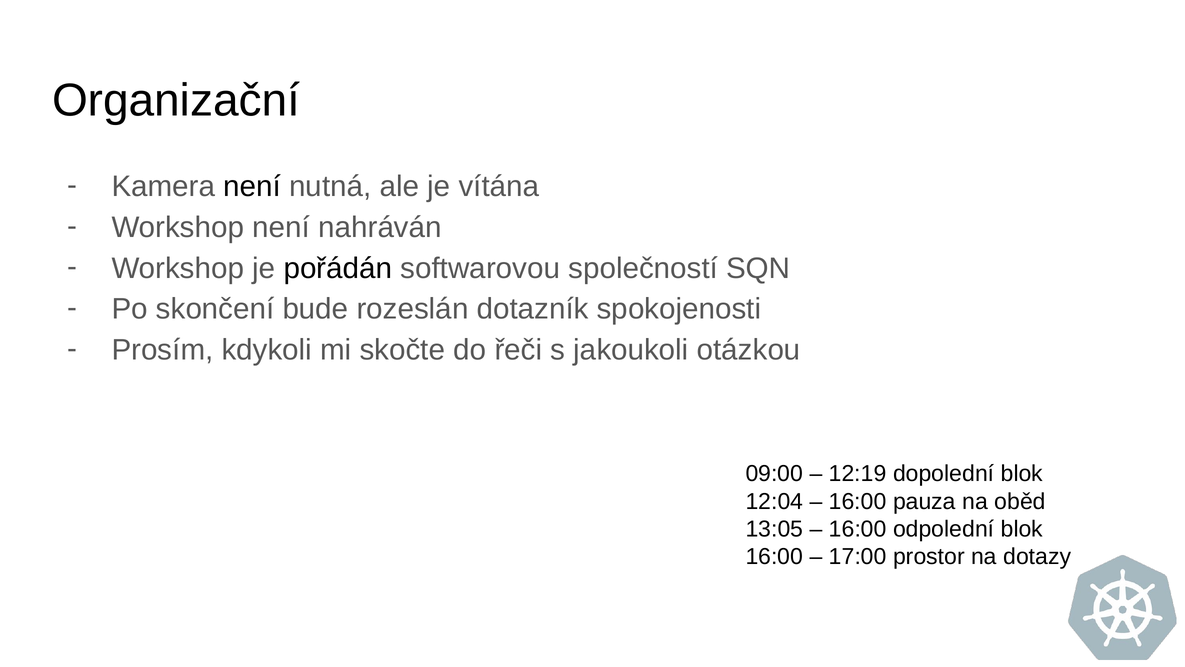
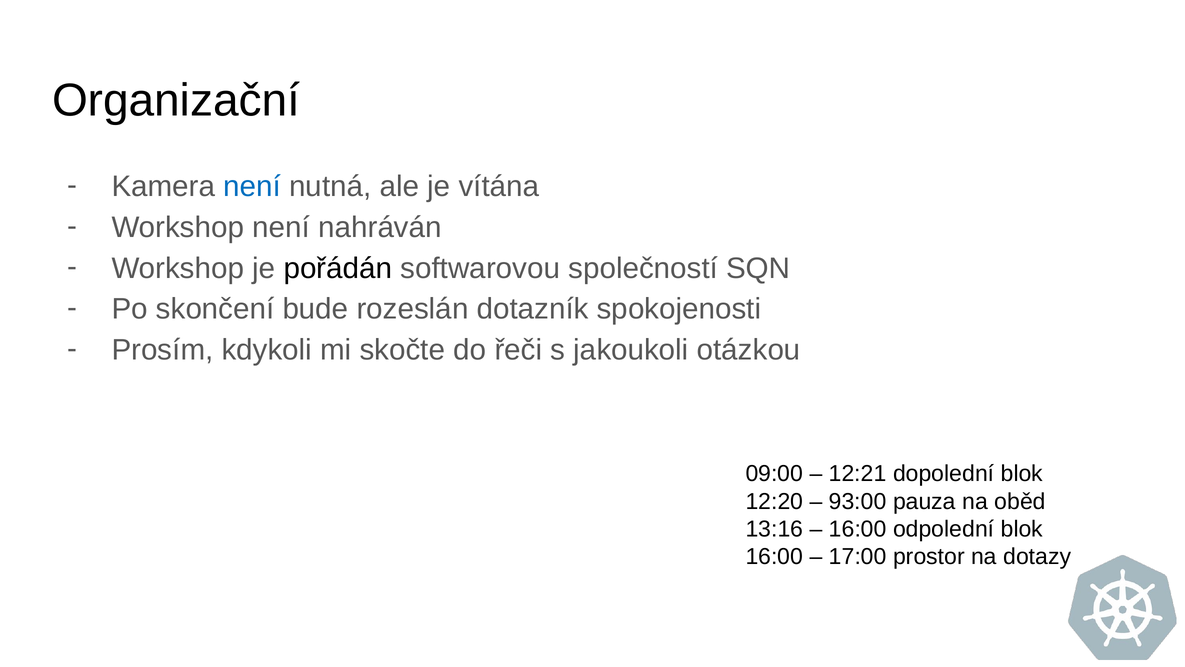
není colour: black -> blue (252, 186)
12:19: 12:19 -> 12:21 (858, 473)
12:04: 12:04 -> 12:20 (774, 501)
16:00: 16:00 -> 93:00 (858, 501)
13:05: 13:05 -> 13:16 (774, 529)
